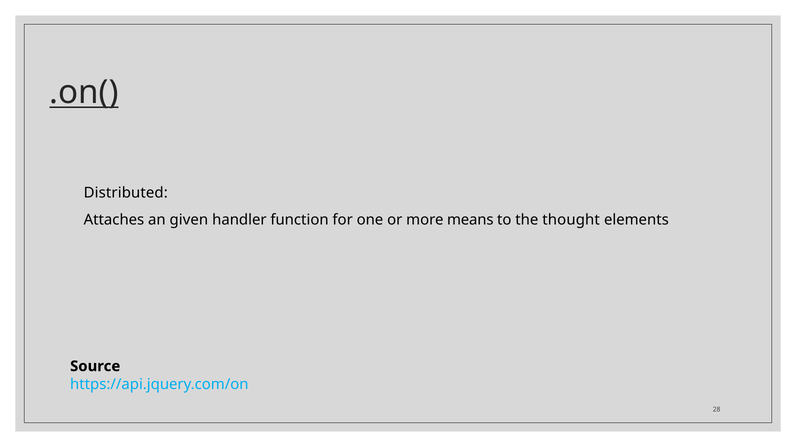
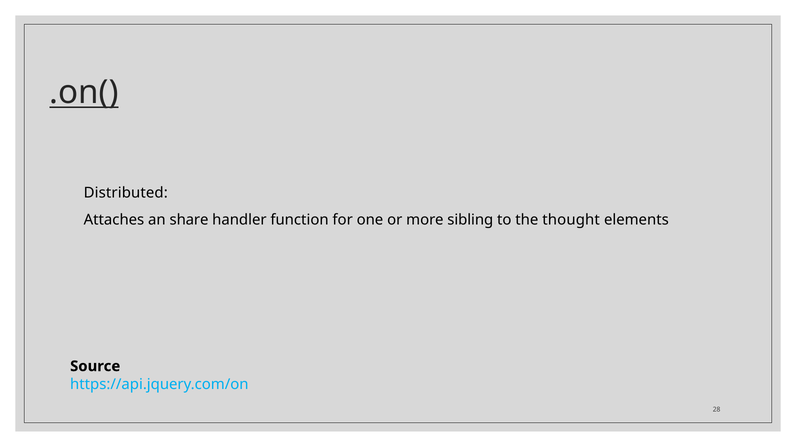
given: given -> share (189, 220)
means: means -> sibling (470, 220)
